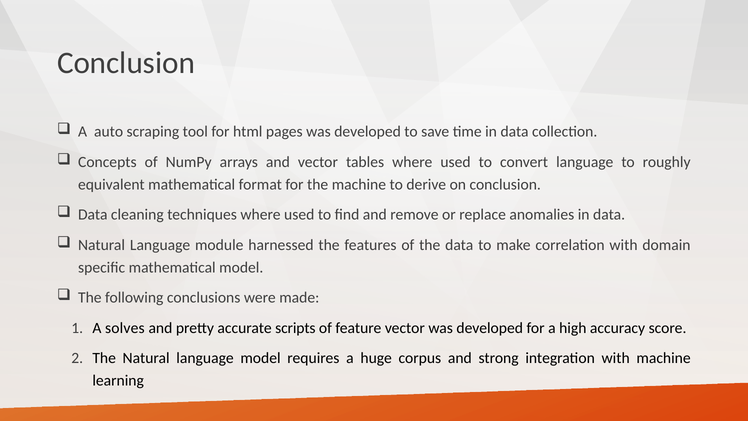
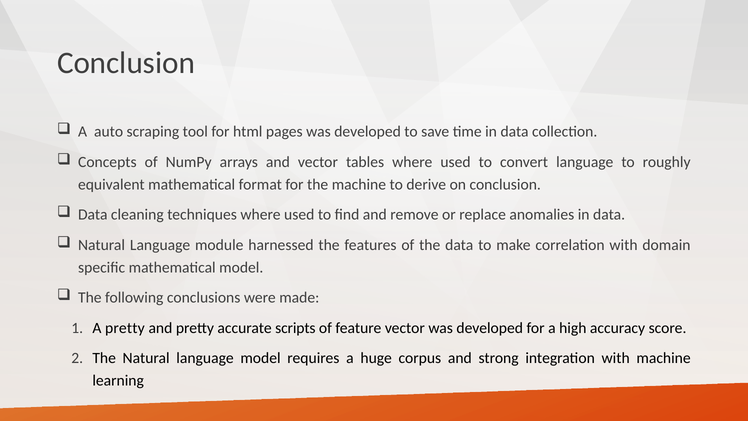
A solves: solves -> pretty (125, 328)
